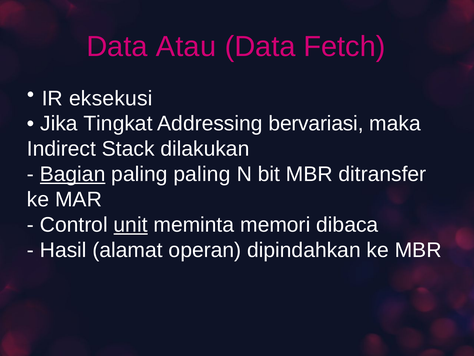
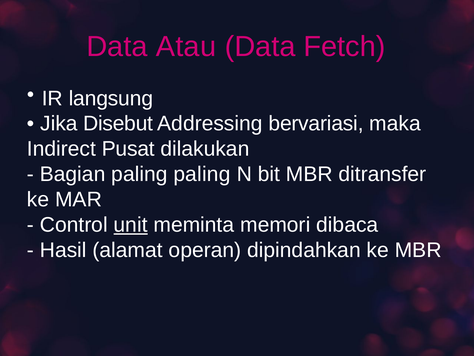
eksekusi: eksekusi -> langsung (111, 98)
Tingkat: Tingkat -> Disebut (118, 124)
Stack: Stack -> Pusat (128, 149)
Bagian underline: present -> none (73, 174)
